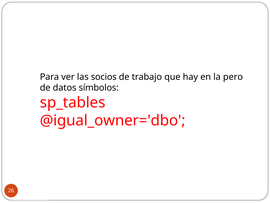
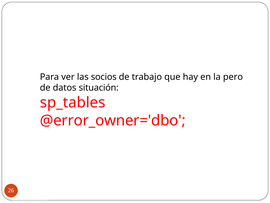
símbolos: símbolos -> situación (99, 88)
@igual_owner='dbo: @igual_owner='dbo -> @error_owner='dbo (113, 120)
